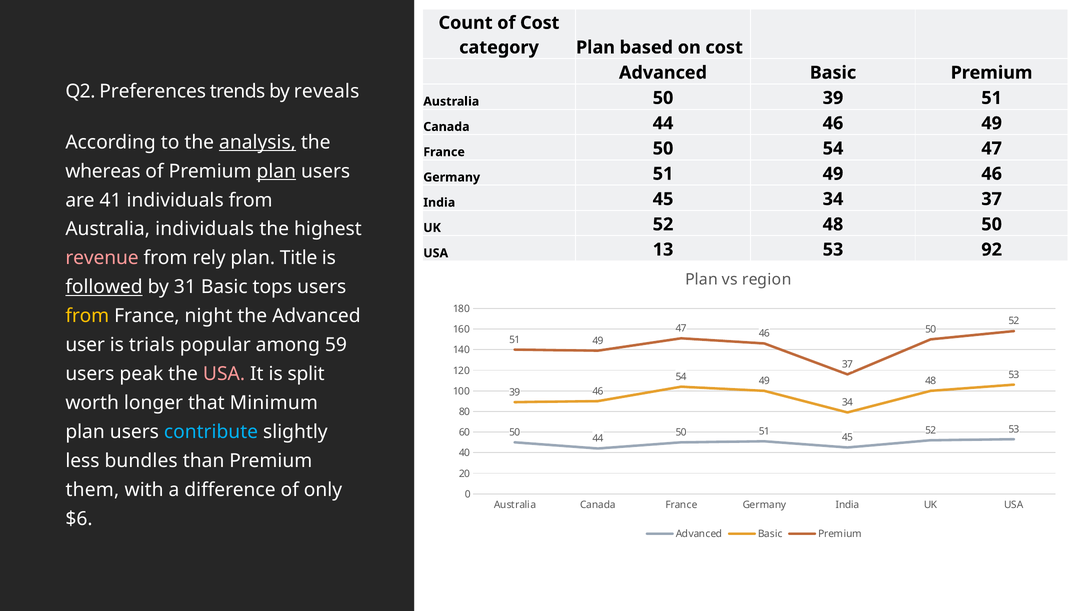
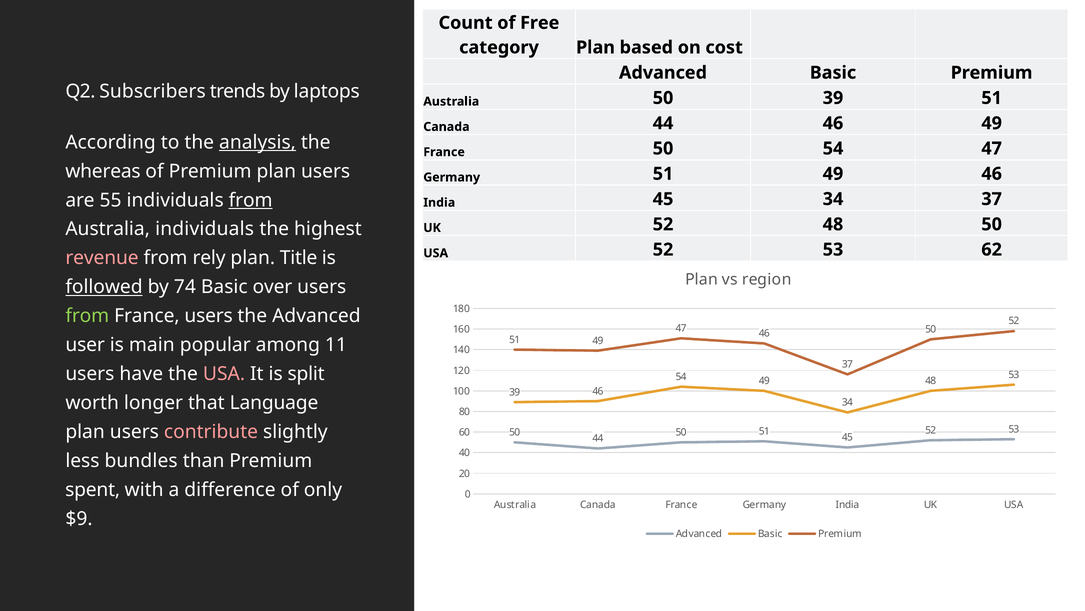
of Cost: Cost -> Free (540, 23)
Preferences: Preferences -> Subscribers (153, 91)
reveals: reveals -> laptops (327, 91)
plan underline: present -> none (276, 171)
41: 41 -> 55 (111, 200)
from underline: none -> present (251, 200)
USA 13: 13 -> 52 (663, 249)
92: 92 -> 62 (992, 249)
31: 31 -> 74 (185, 287)
tops: tops -> over (272, 287)
from colour: yellow -> light green (87, 316)
France night: night -> users (209, 316)
trials: trials -> main (152, 345)
59: 59 -> 11 (336, 345)
peak: peak -> have (141, 374)
Minimum: Minimum -> Language (274, 402)
contribute colour: light blue -> pink (211, 431)
them: them -> spent (93, 489)
$6: $6 -> $9 (79, 518)
